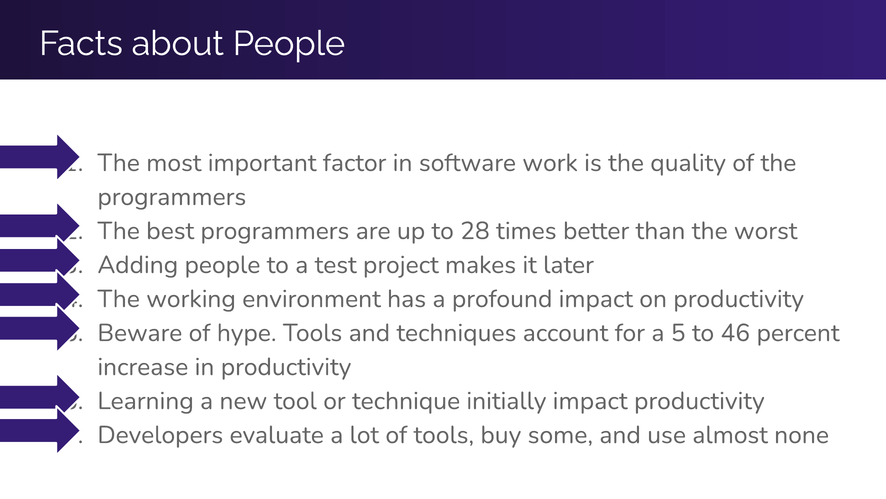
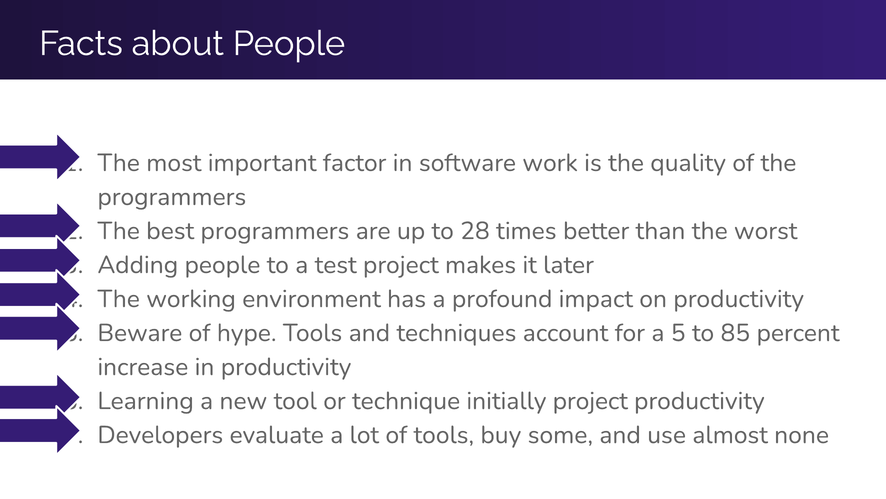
46: 46 -> 85 (735, 333)
initially impact: impact -> project (590, 400)
